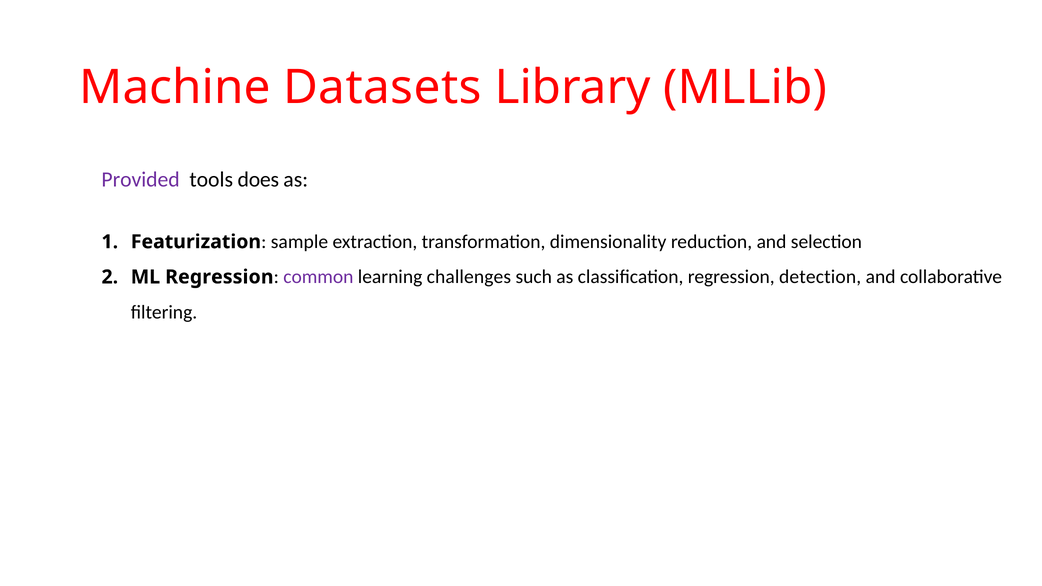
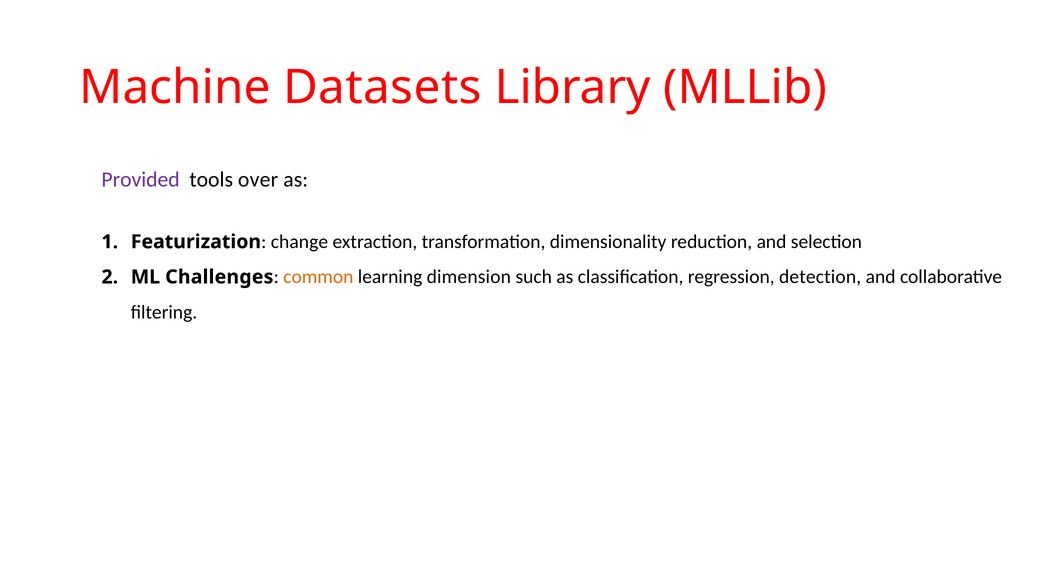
does: does -> over (258, 179)
sample: sample -> change (299, 242)
ML Regression: Regression -> Challenges (219, 277)
common colour: purple -> orange (318, 277)
challenges: challenges -> dimension (469, 277)
